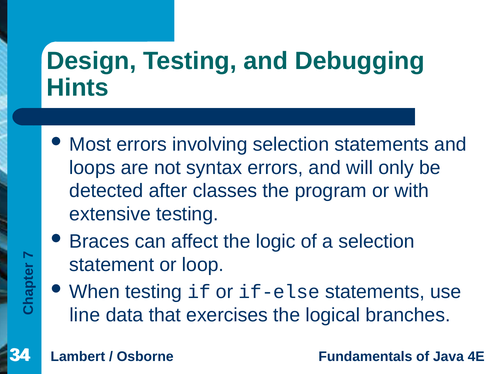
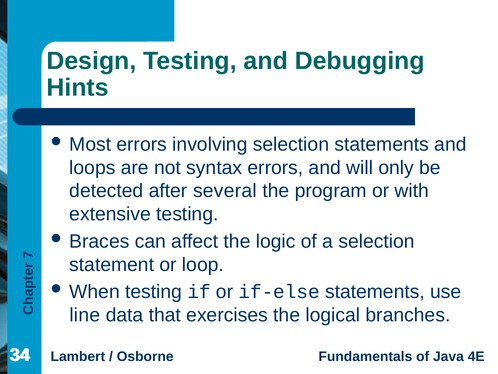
classes: classes -> several (225, 191)
